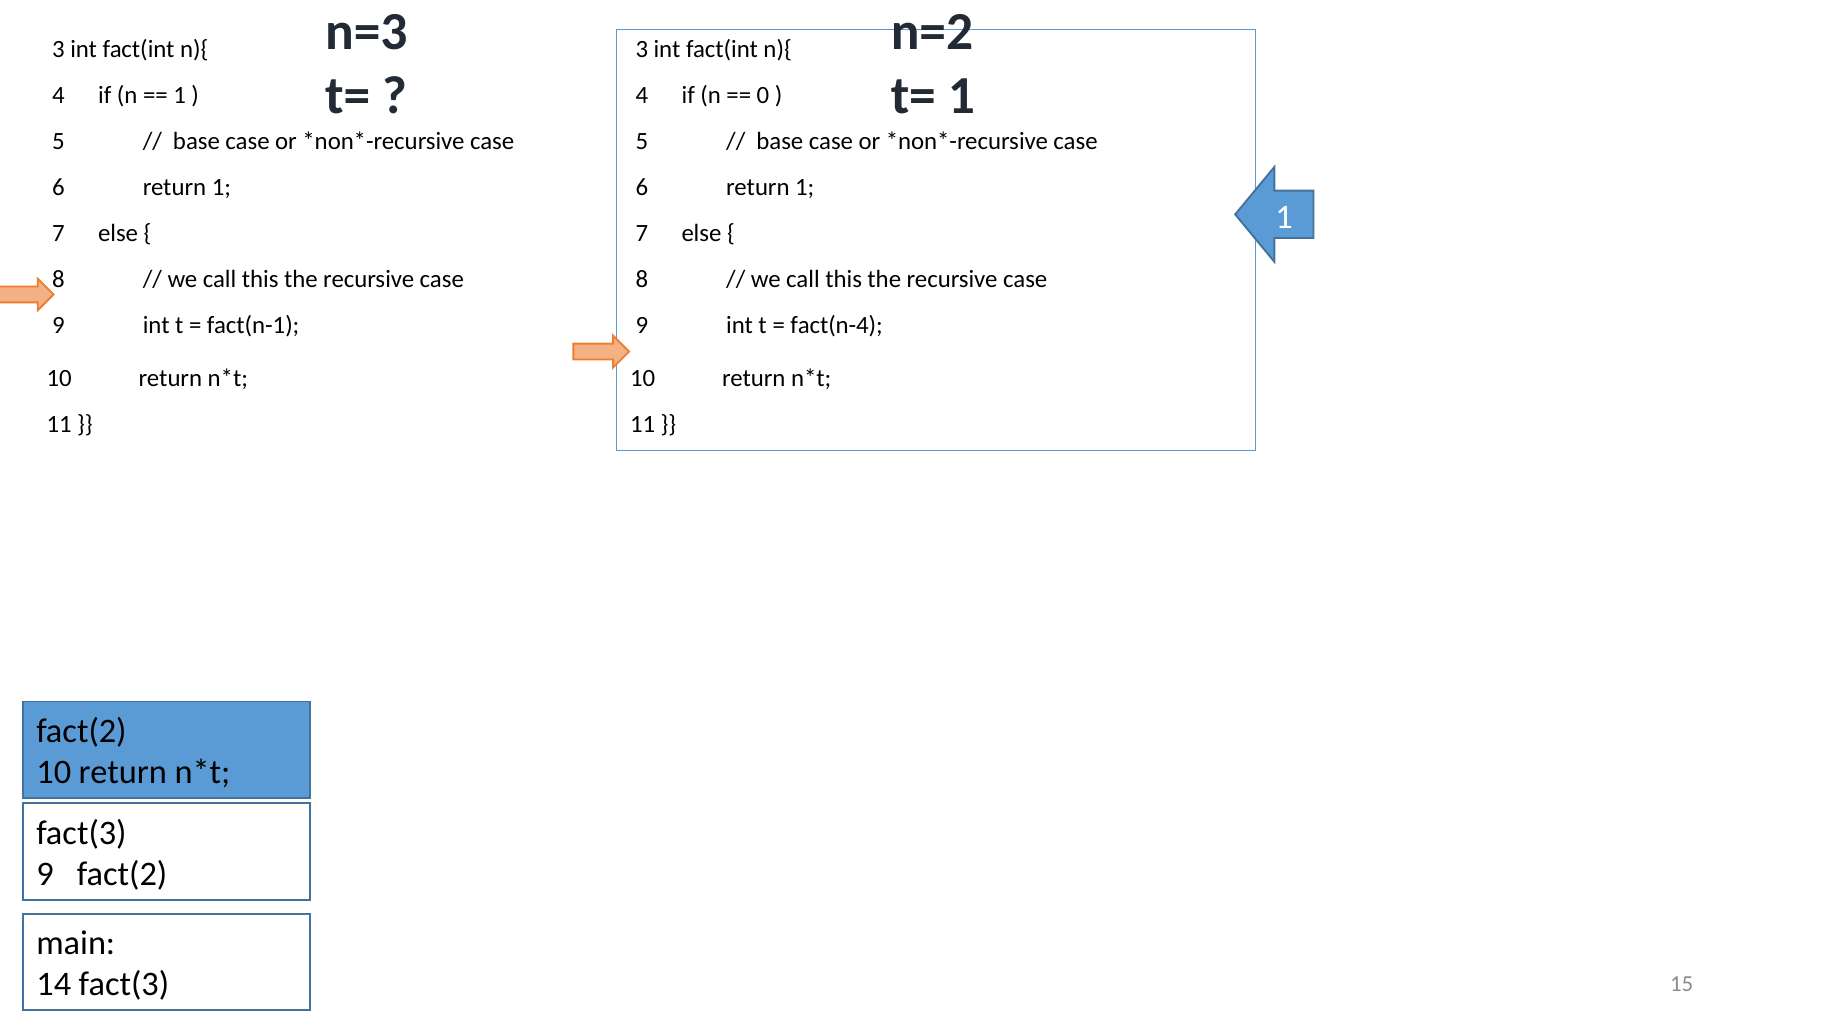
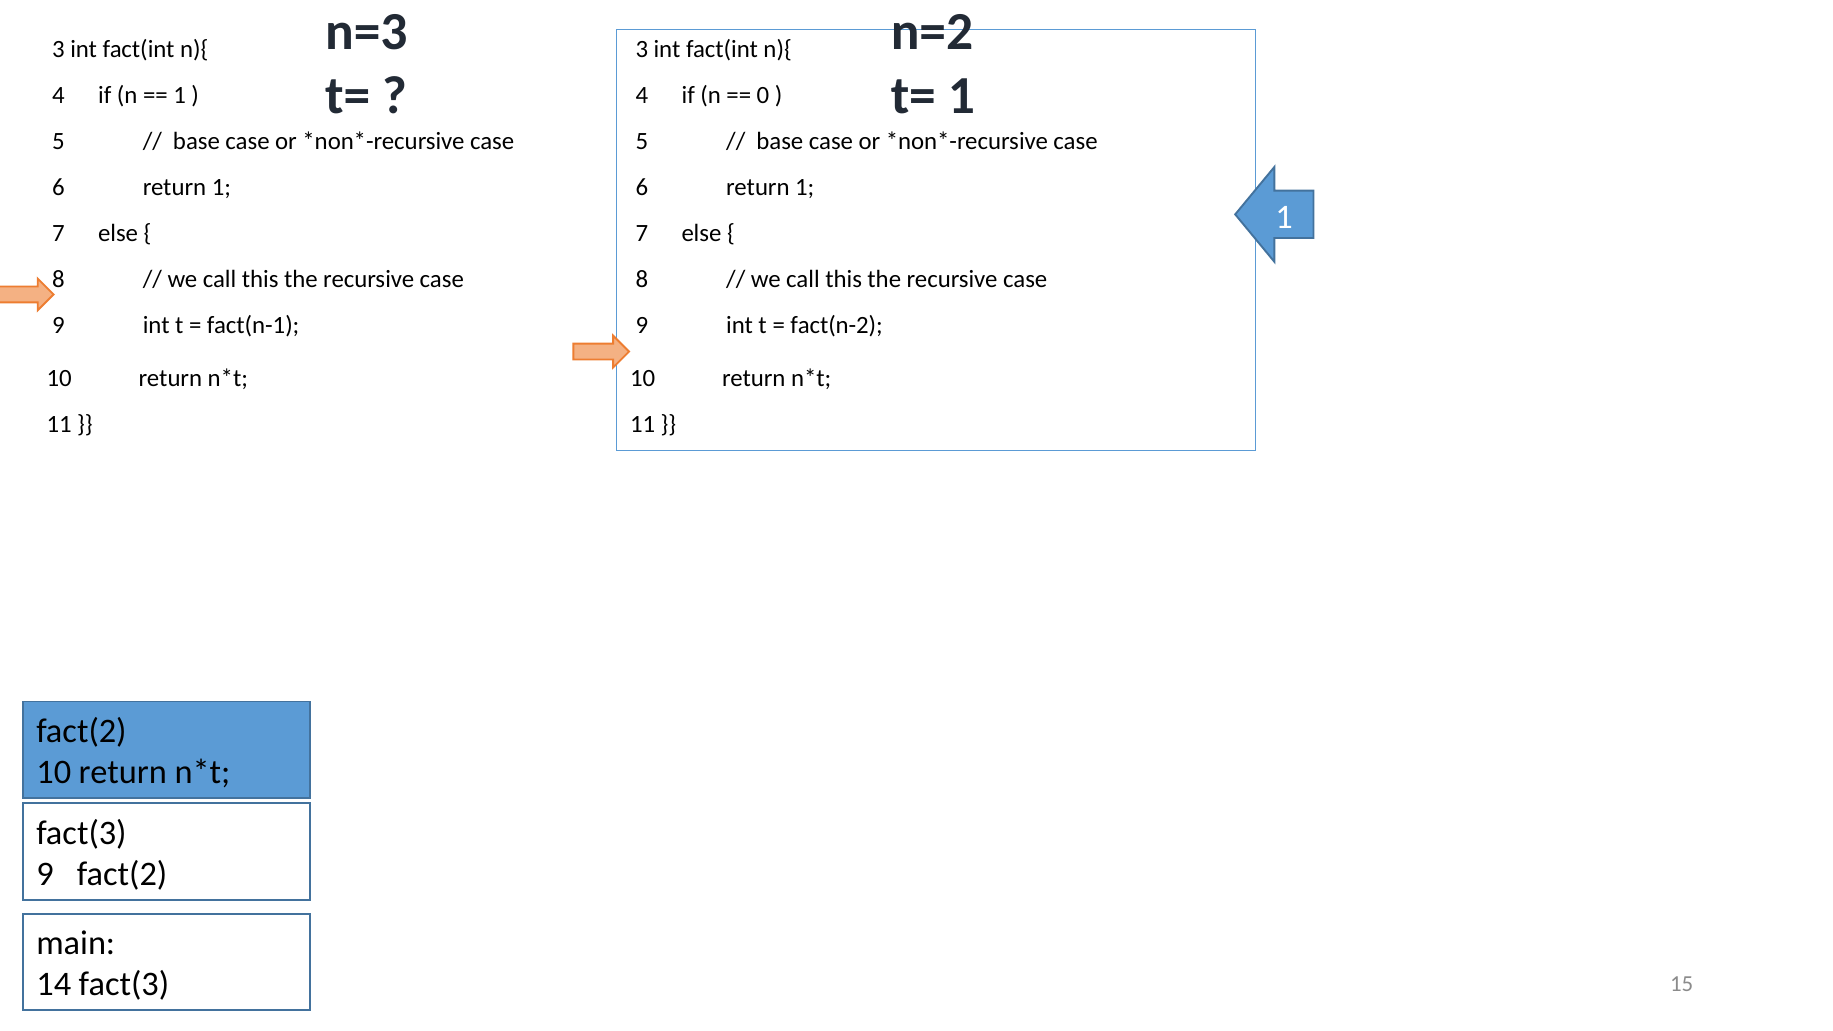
fact(n-4: fact(n-4 -> fact(n-2 (837, 325)
